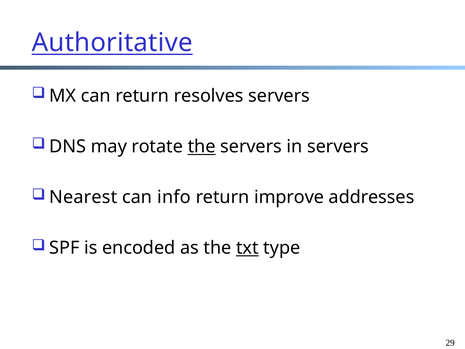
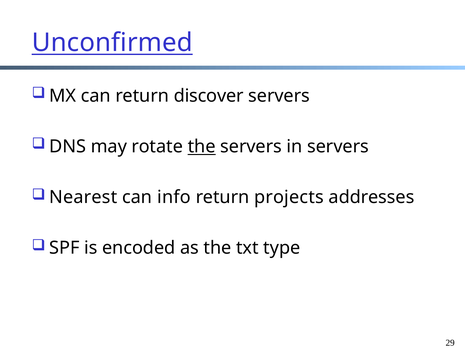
Authoritative: Authoritative -> Unconfirmed (112, 42)
resolves: resolves -> discover (209, 96)
improve: improve -> projects (289, 197)
txt underline: present -> none (247, 248)
